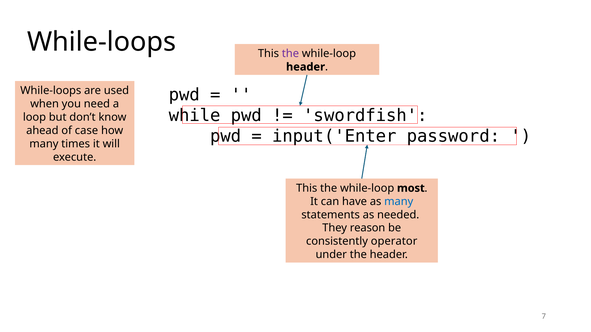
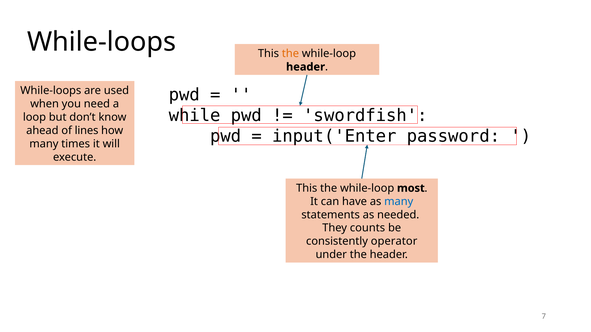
the colour: purple -> orange (290, 54)
case: case -> lines (87, 131)
reason: reason -> counts (367, 228)
